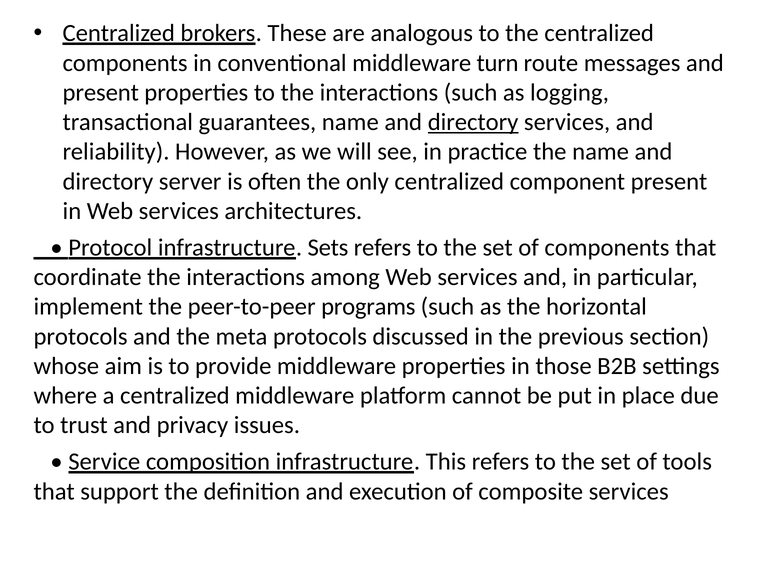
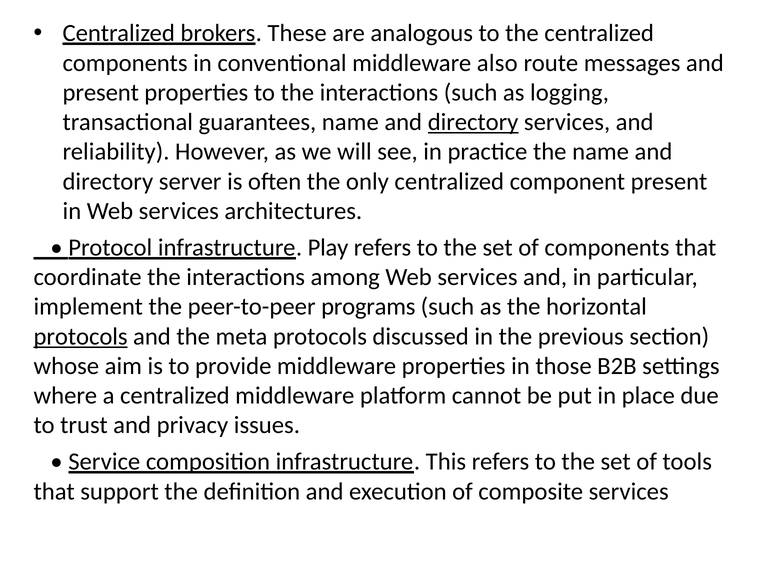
turn: turn -> also (497, 63)
Sets: Sets -> Play (328, 248)
protocols underline: none -> present (81, 337)
